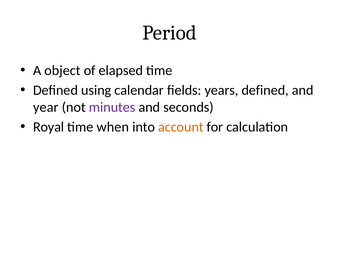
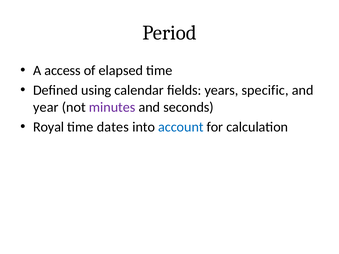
object: object -> access (63, 70)
years defined: defined -> specific (265, 90)
when: when -> dates (113, 127)
account colour: orange -> blue (181, 127)
